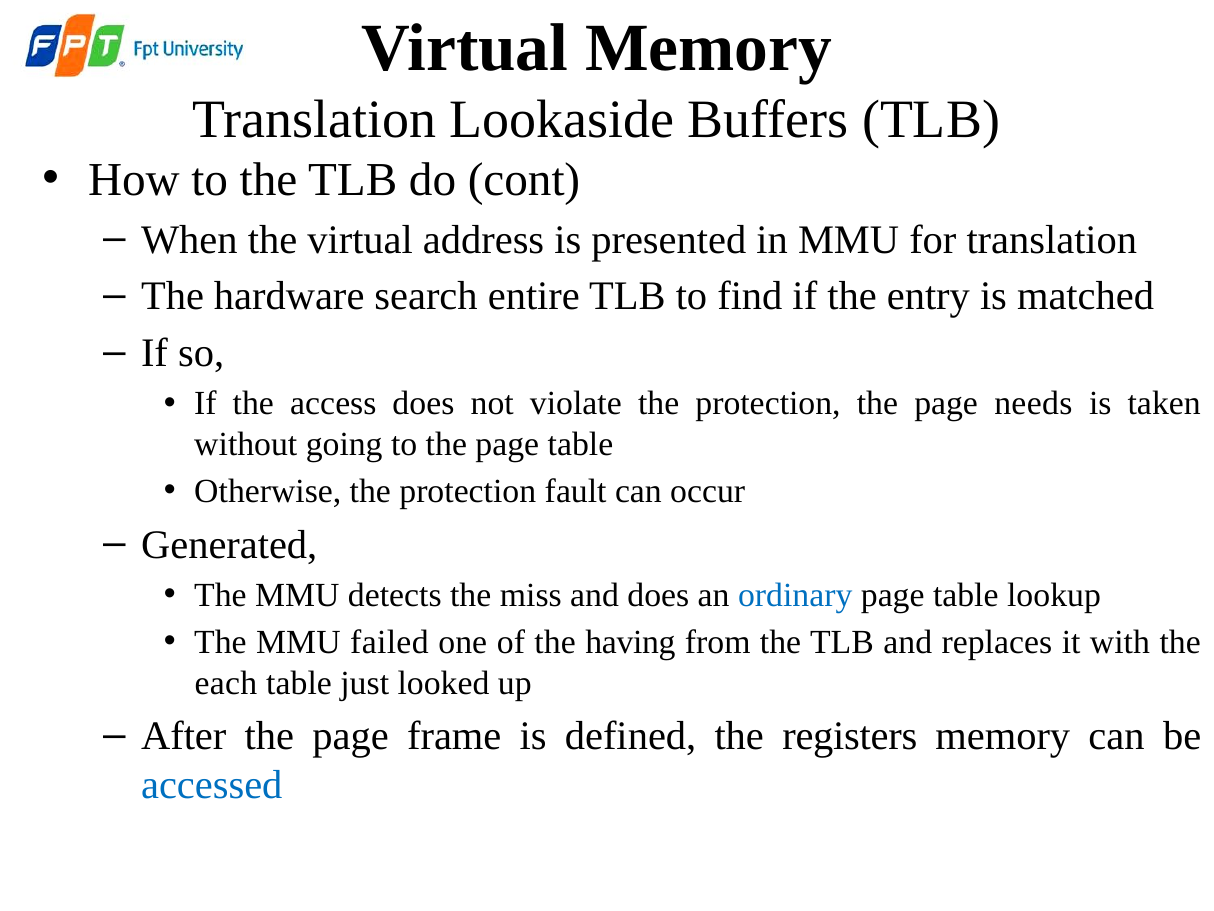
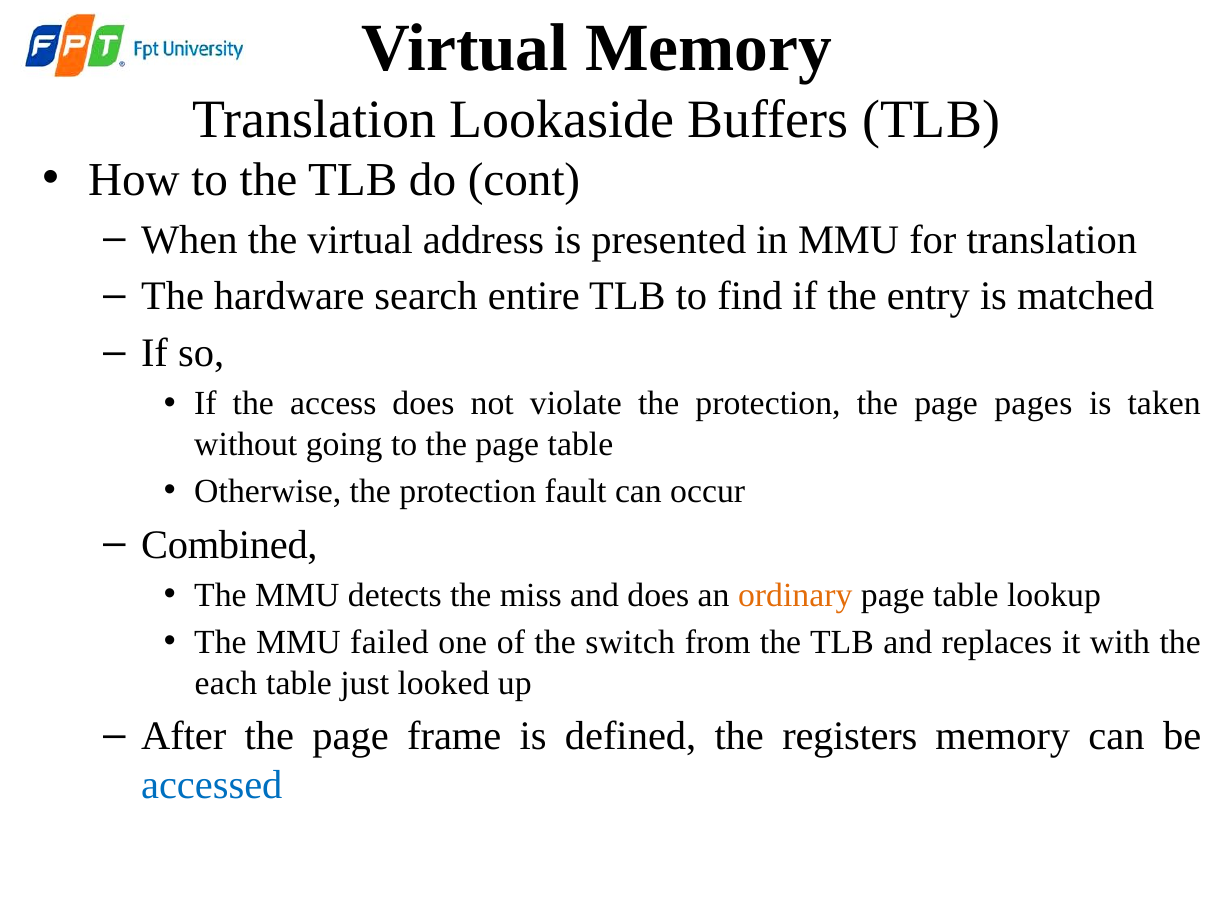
needs: needs -> pages (1033, 404)
Generated: Generated -> Combined (229, 544)
ordinary colour: blue -> orange (795, 595)
having: having -> switch (630, 642)
